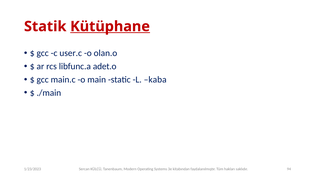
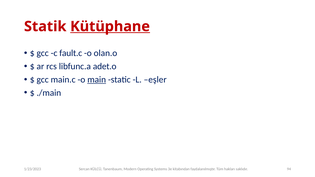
user.c: user.c -> fault.c (71, 53)
main underline: none -> present (97, 80)
kaba: kaba -> eşler (155, 80)
